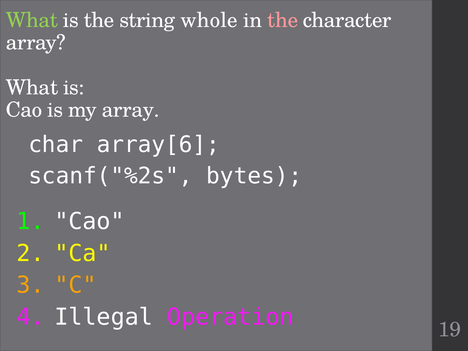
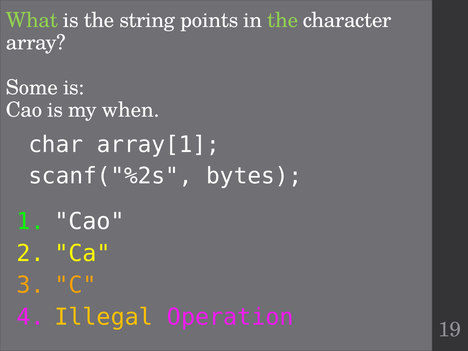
whole: whole -> points (209, 20)
the colour: pink -> light green (283, 20)
What: What -> Some (32, 88)
my array: array -> when (131, 110)
array[6: array[6 -> array[1 (158, 145)
Illegal colour: white -> yellow (104, 317)
